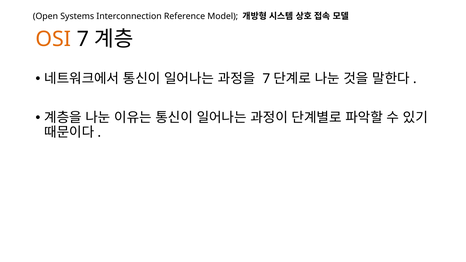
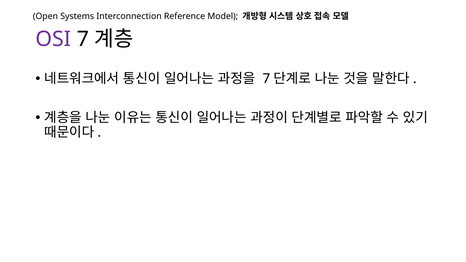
OSI colour: orange -> purple (53, 39)
